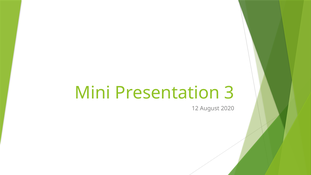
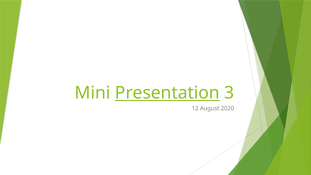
Presentation underline: none -> present (167, 93)
